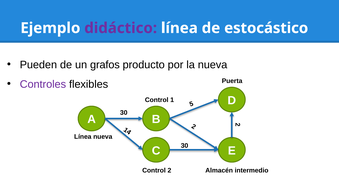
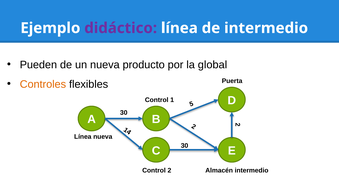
de estocástico: estocástico -> intermedio (266, 28)
un grafos: grafos -> nueva (105, 65)
la nueva: nueva -> global (213, 65)
Controles colour: purple -> orange (43, 84)
